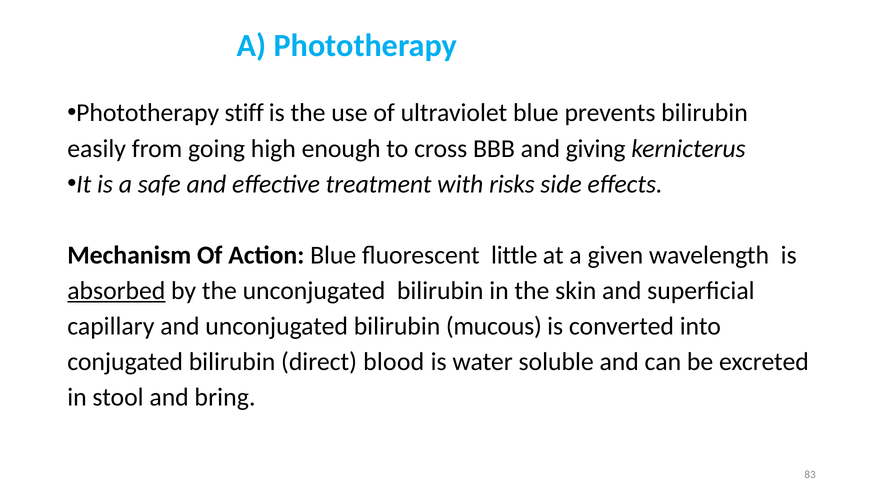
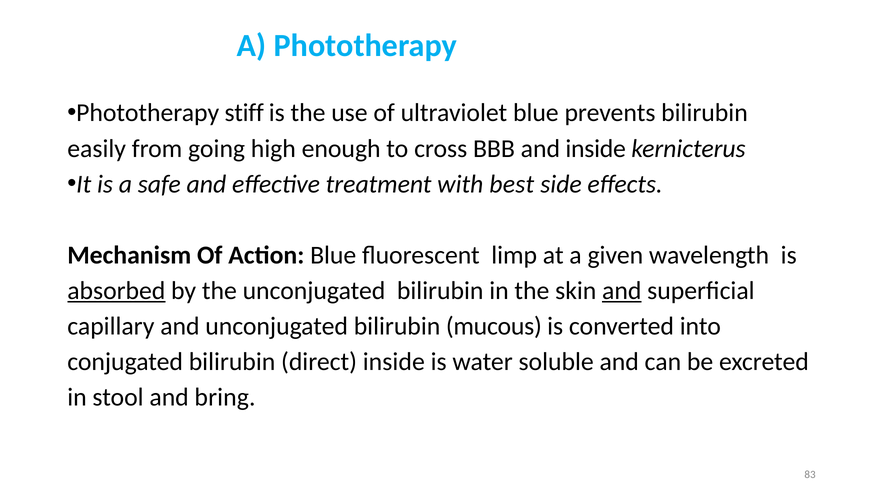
and giving: giving -> inside (596, 148)
risks: risks -> best (512, 184)
little: little -> limp (514, 255)
and underline: none -> present (622, 291)
direct blood: blood -> inside (394, 362)
